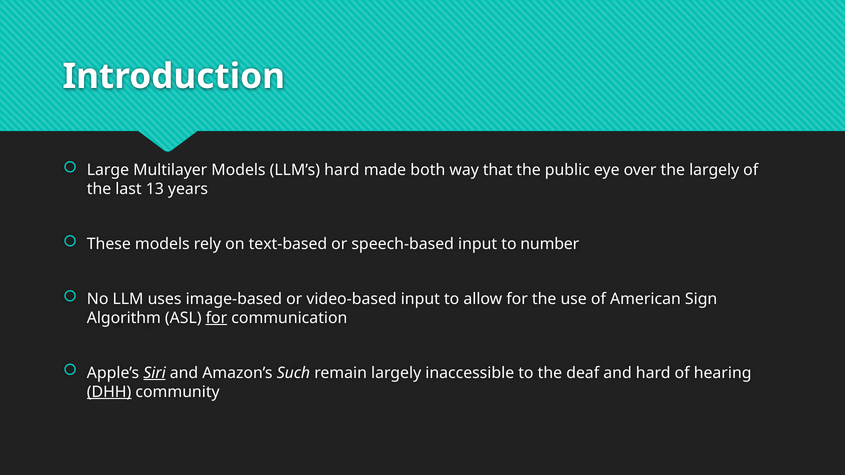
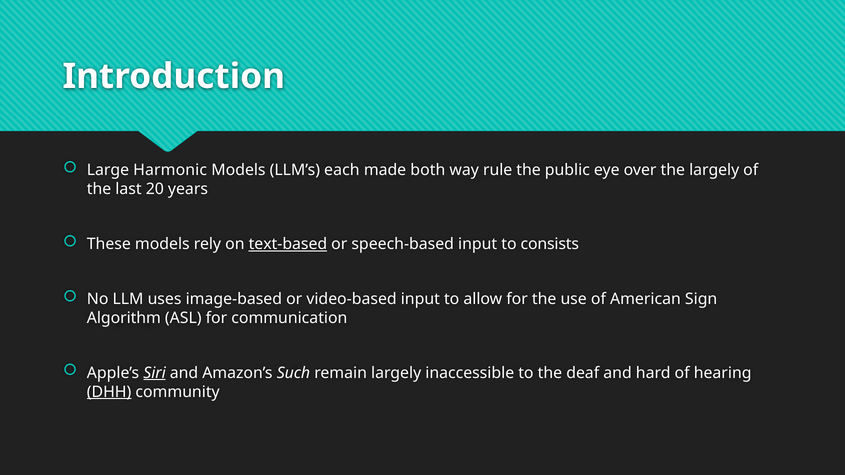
Multilayer: Multilayer -> Harmonic (170, 170)
LLM’s hard: hard -> each (342, 170)
that: that -> rule (498, 170)
13: 13 -> 20 (155, 189)
text-based underline: none -> present (288, 244)
number: number -> consists (550, 244)
for underline: present -> none (216, 318)
